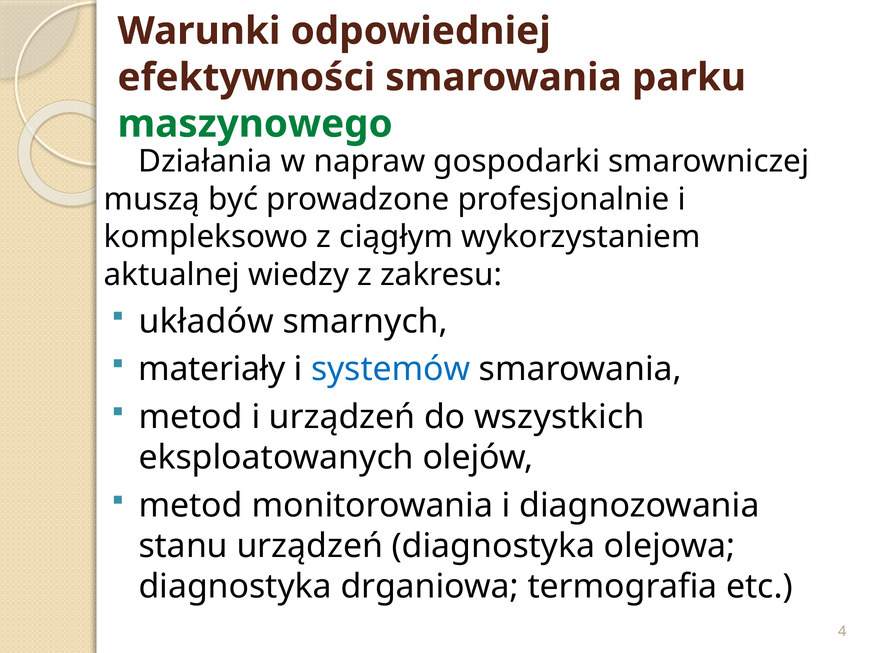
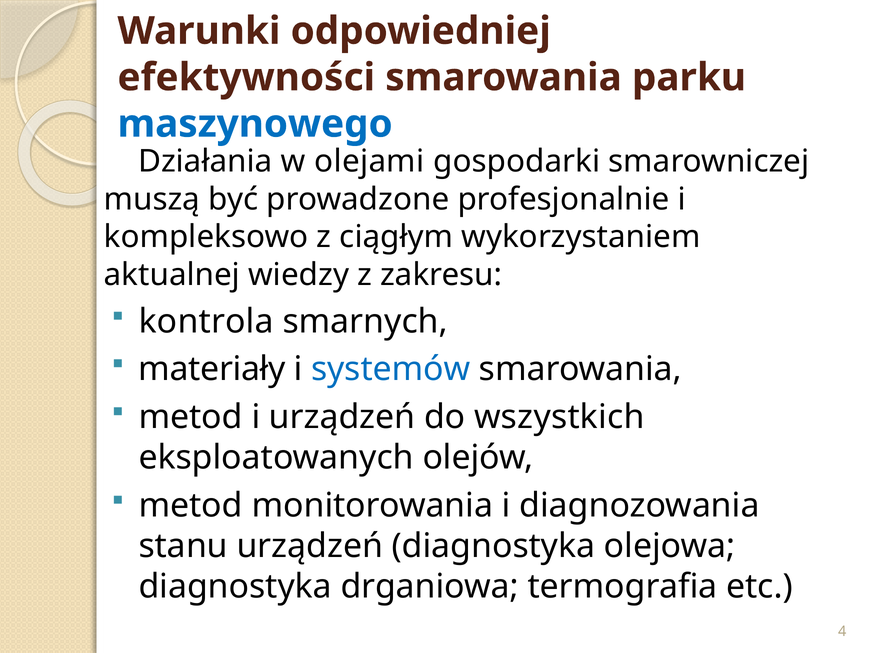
maszynowego colour: green -> blue (255, 124)
napraw: napraw -> olejami (369, 162)
układów: układów -> kontrola (206, 322)
